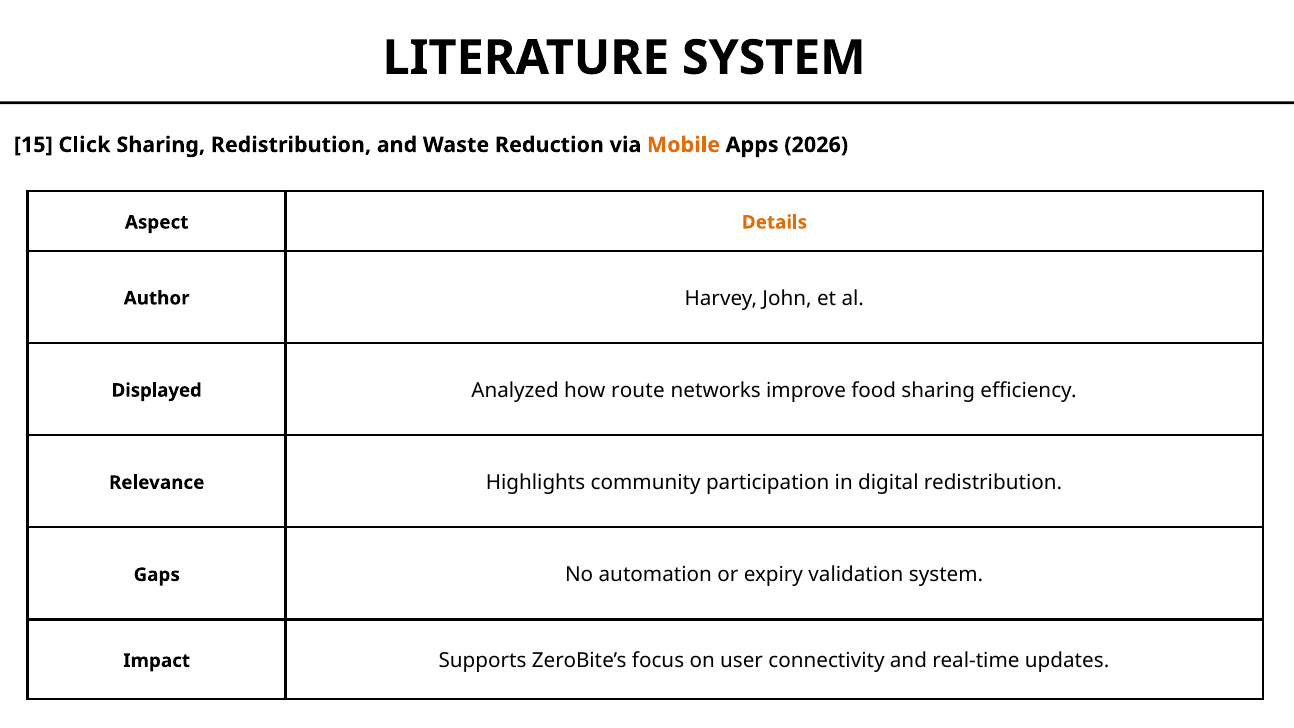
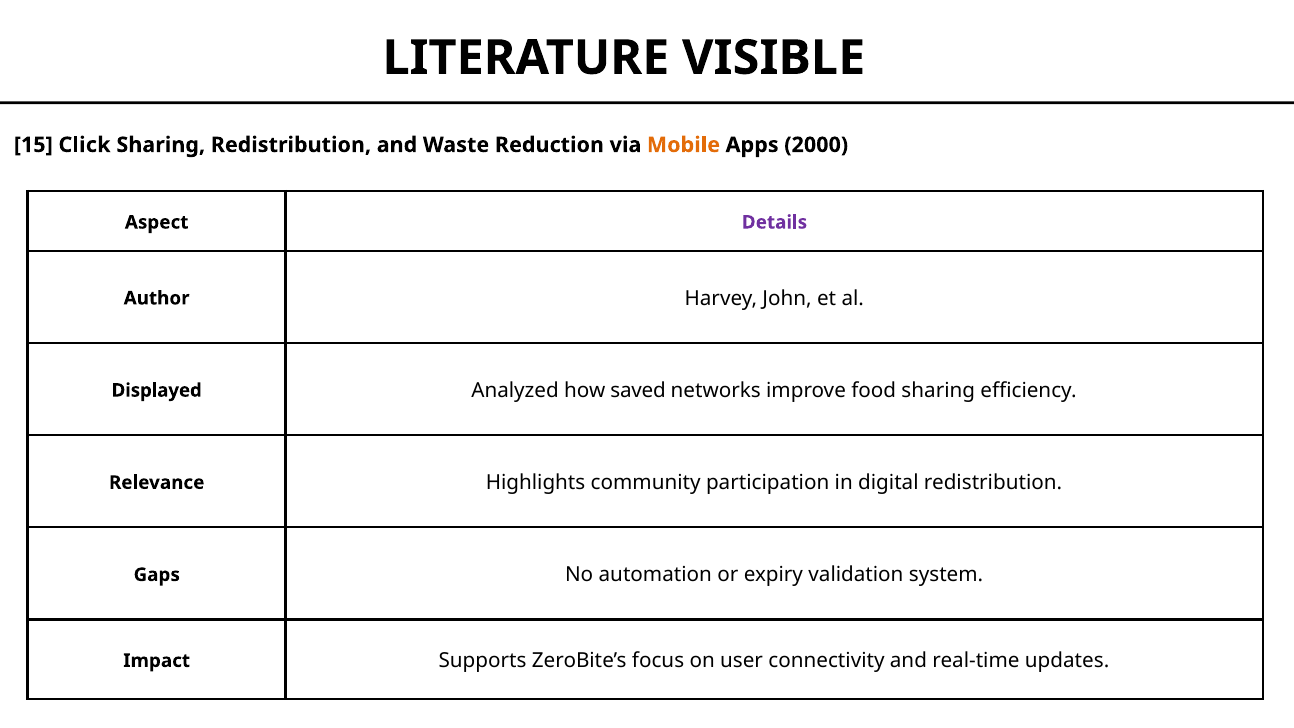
LITERATURE SYSTEM: SYSTEM -> VISIBLE (774, 58)
2026: 2026 -> 2000 (816, 145)
Details colour: orange -> purple (774, 222)
route: route -> saved (638, 391)
